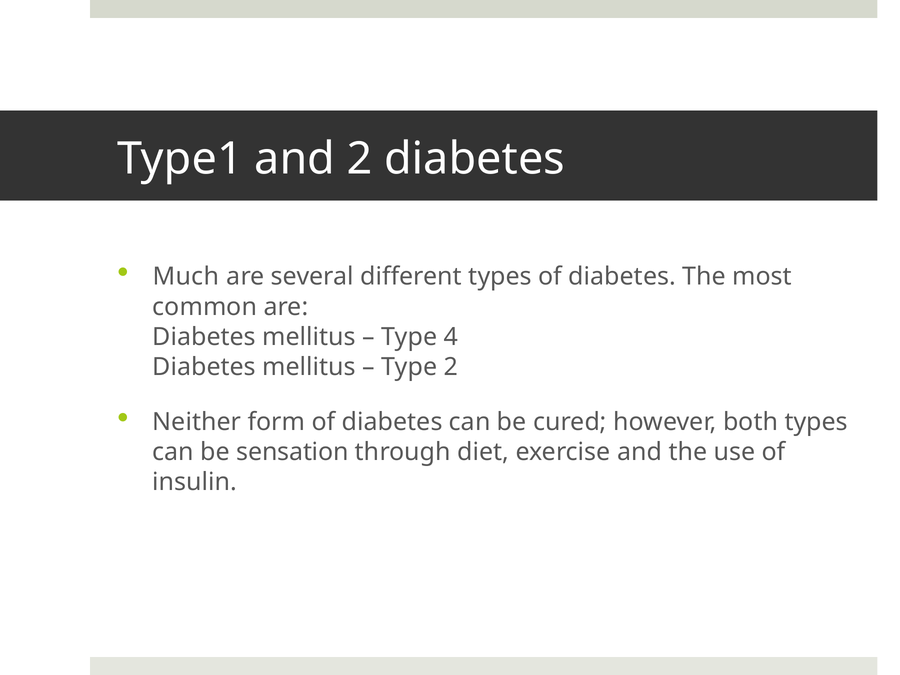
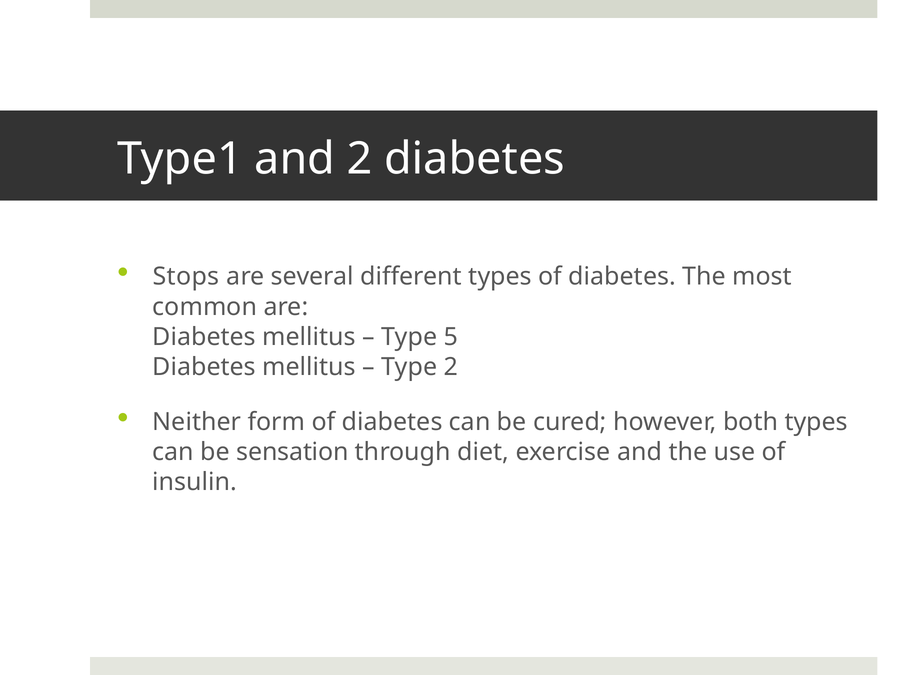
Much: Much -> Stops (186, 277)
4: 4 -> 5 (451, 337)
